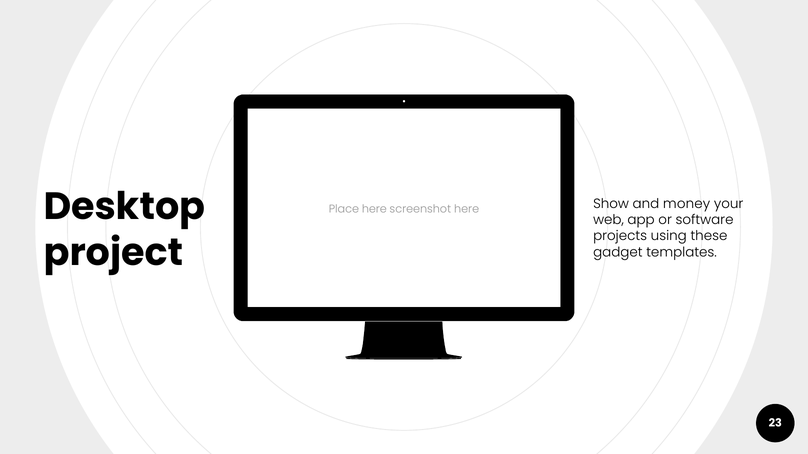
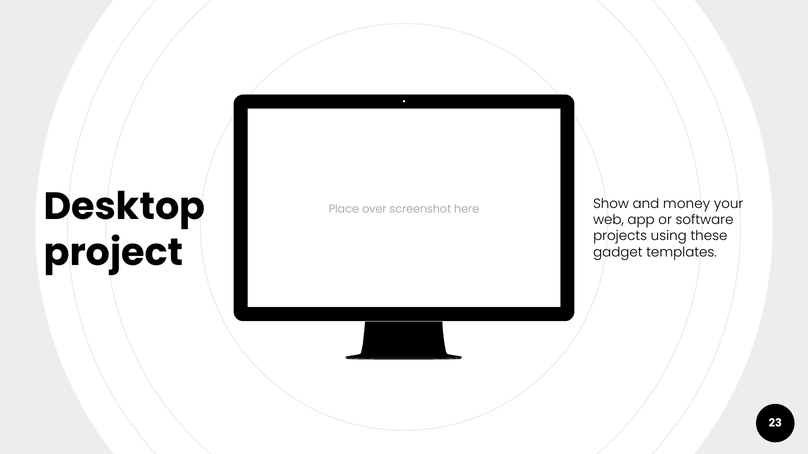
Place here: here -> over (374, 209)
